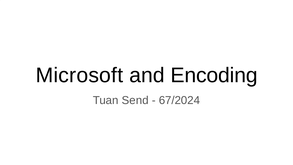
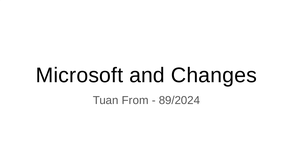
Encoding: Encoding -> Changes (214, 75)
Send: Send -> From (135, 100)
67/2024: 67/2024 -> 89/2024 (179, 100)
